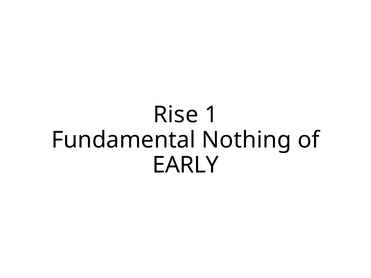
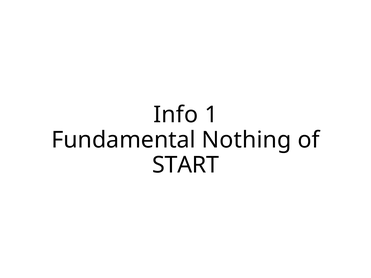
Rise: Rise -> Info (176, 115)
EARLY: EARLY -> START (186, 165)
